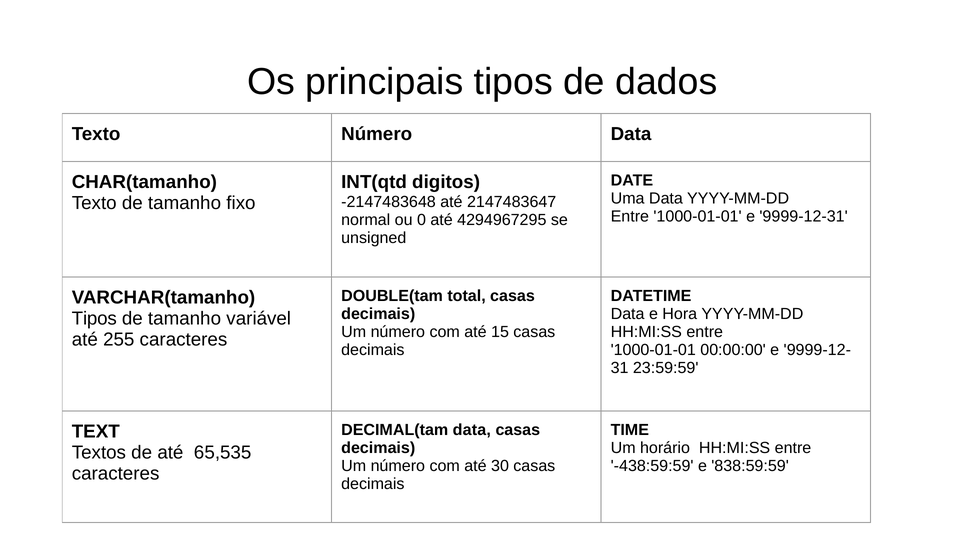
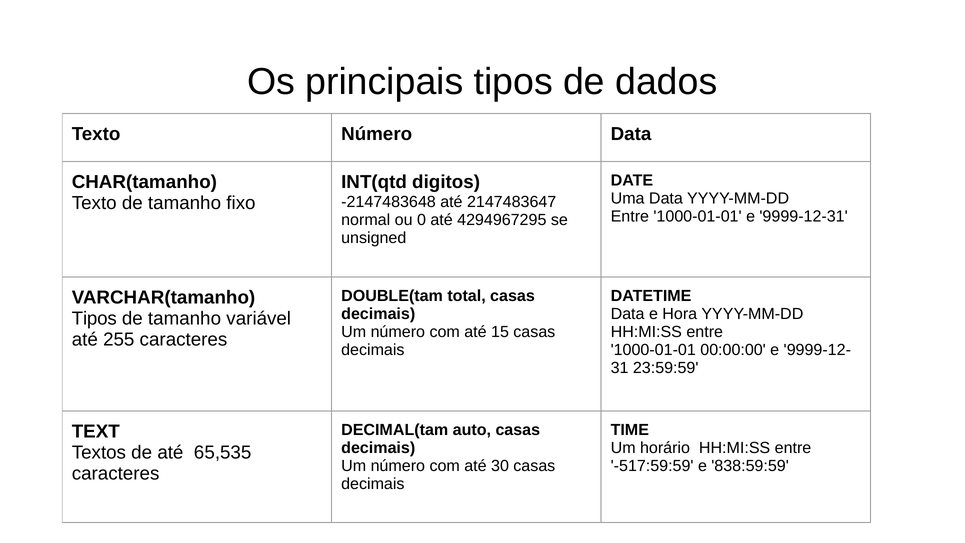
DECIMAL(tam data: data -> auto (472, 430)
-438:59:59: -438:59:59 -> -517:59:59 (652, 466)
